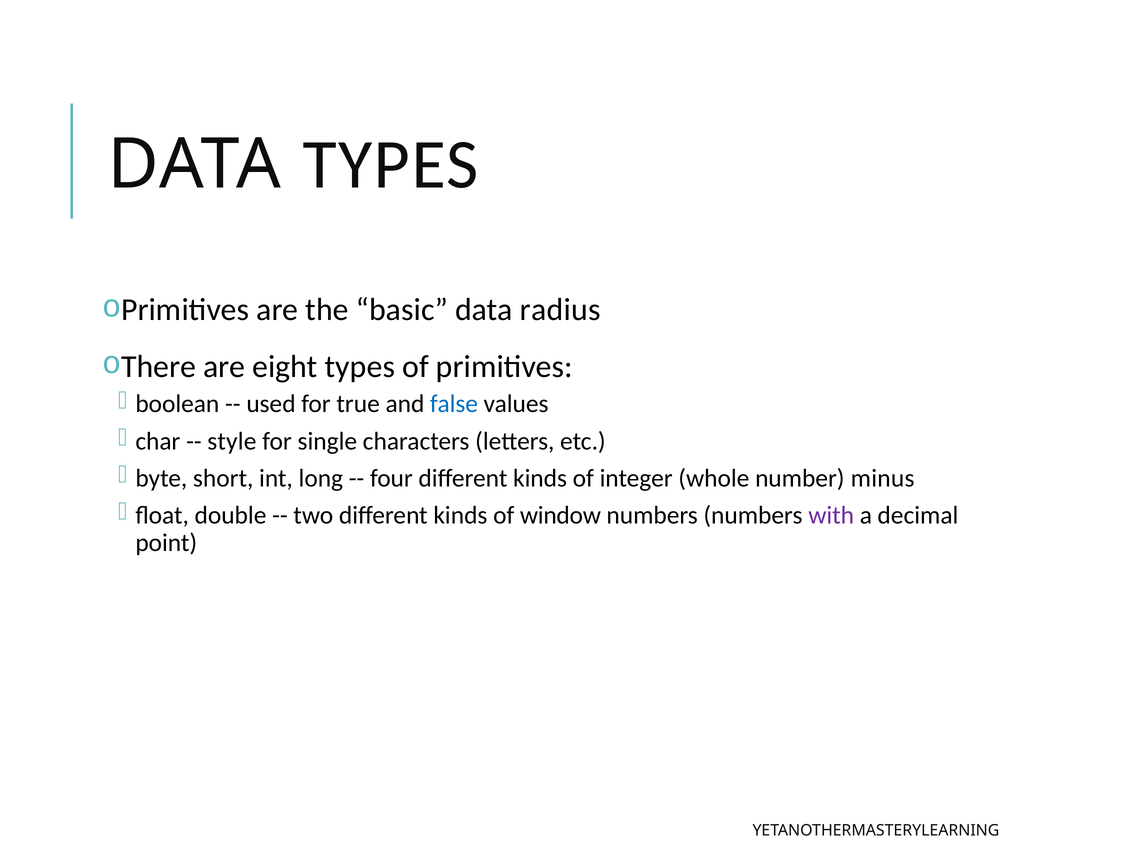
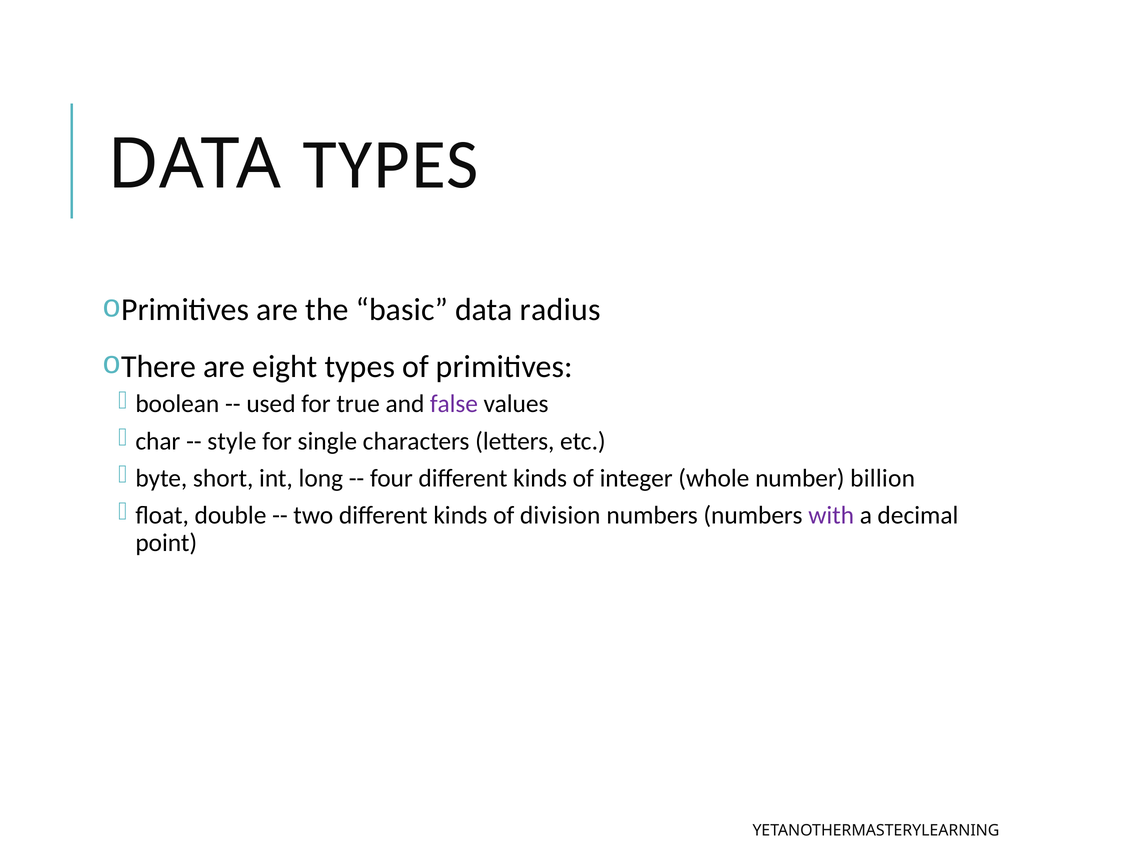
false colour: blue -> purple (454, 404)
minus: minus -> billion (883, 478)
window: window -> division (560, 515)
